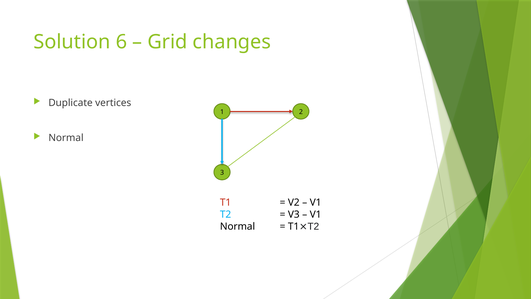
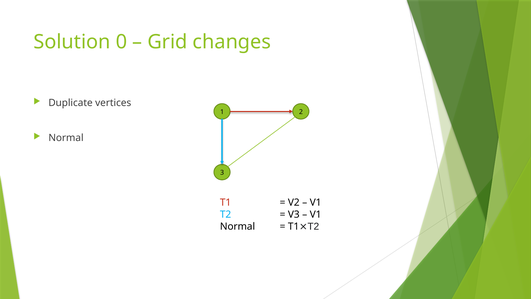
6: 6 -> 0 (121, 42)
